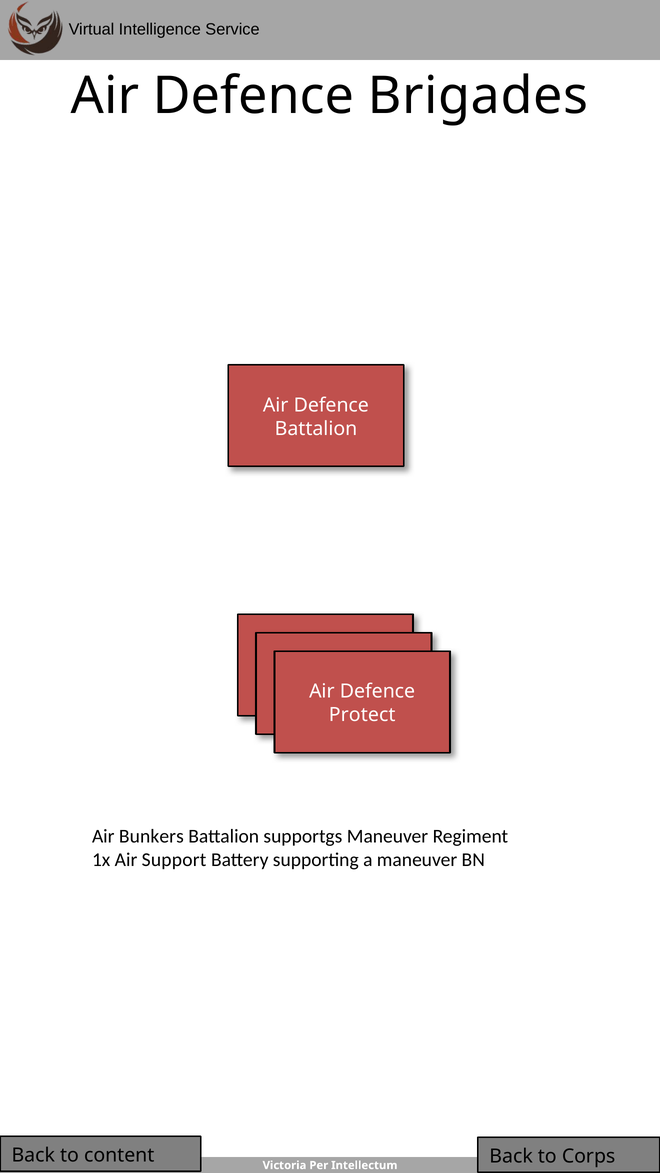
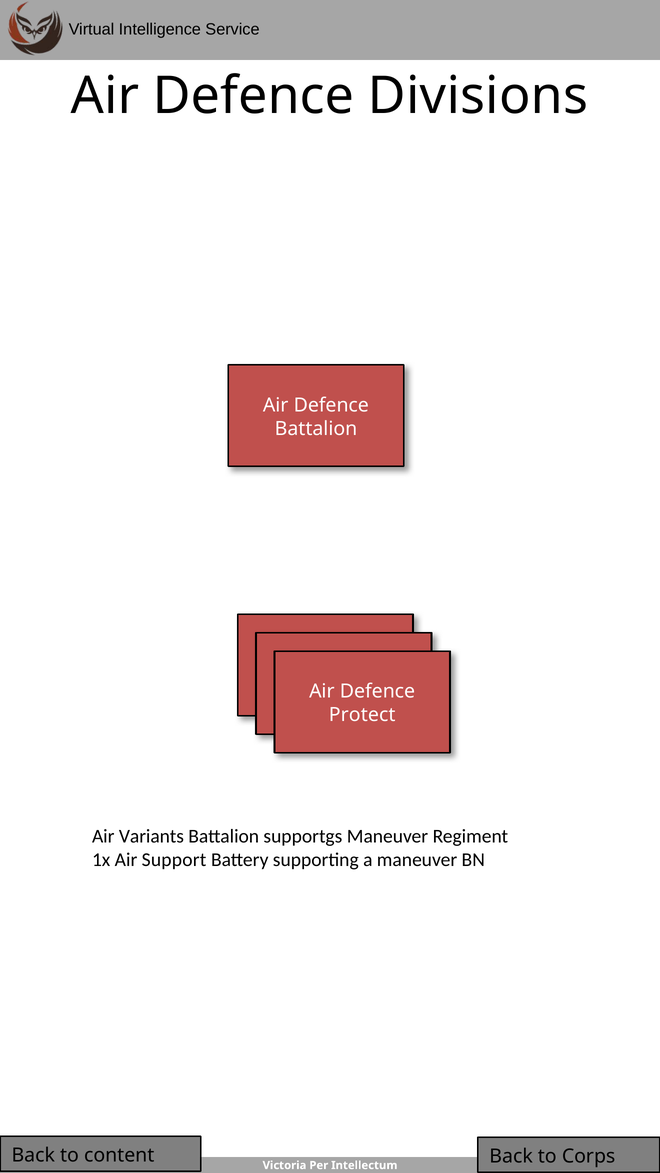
Brigades: Brigades -> Divisions (478, 96)
Bunkers: Bunkers -> Variants (151, 836)
